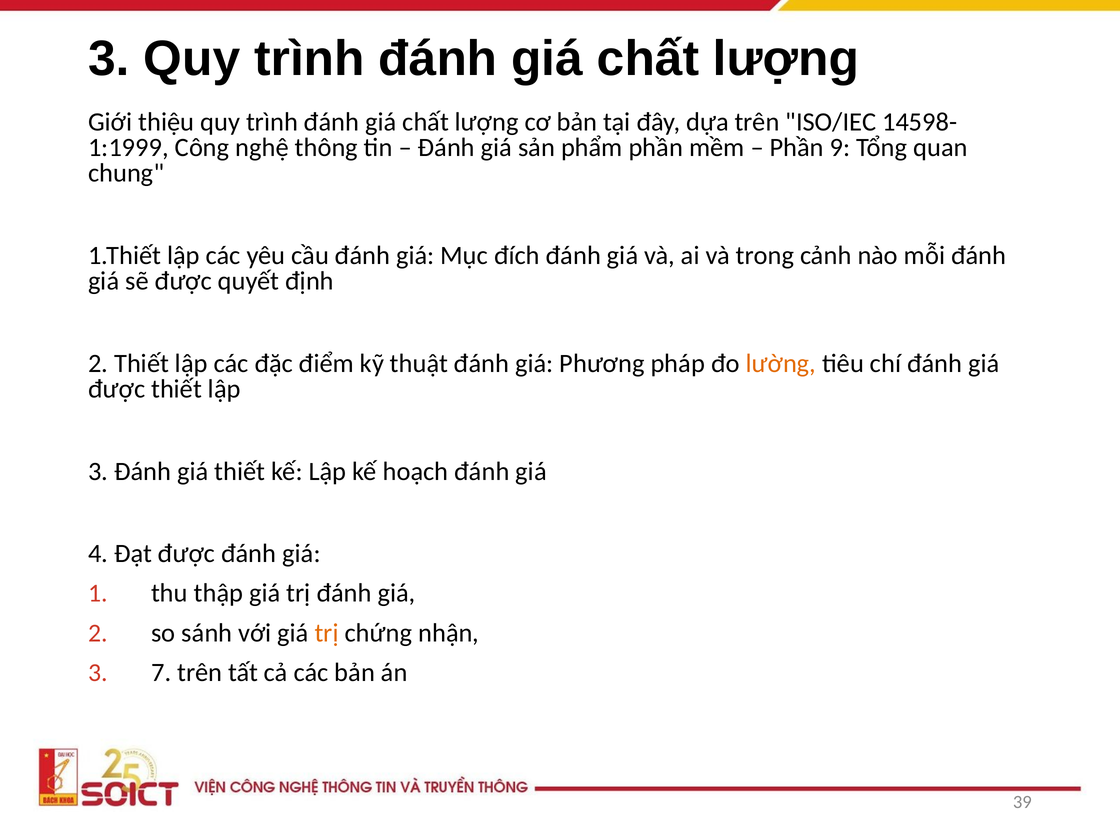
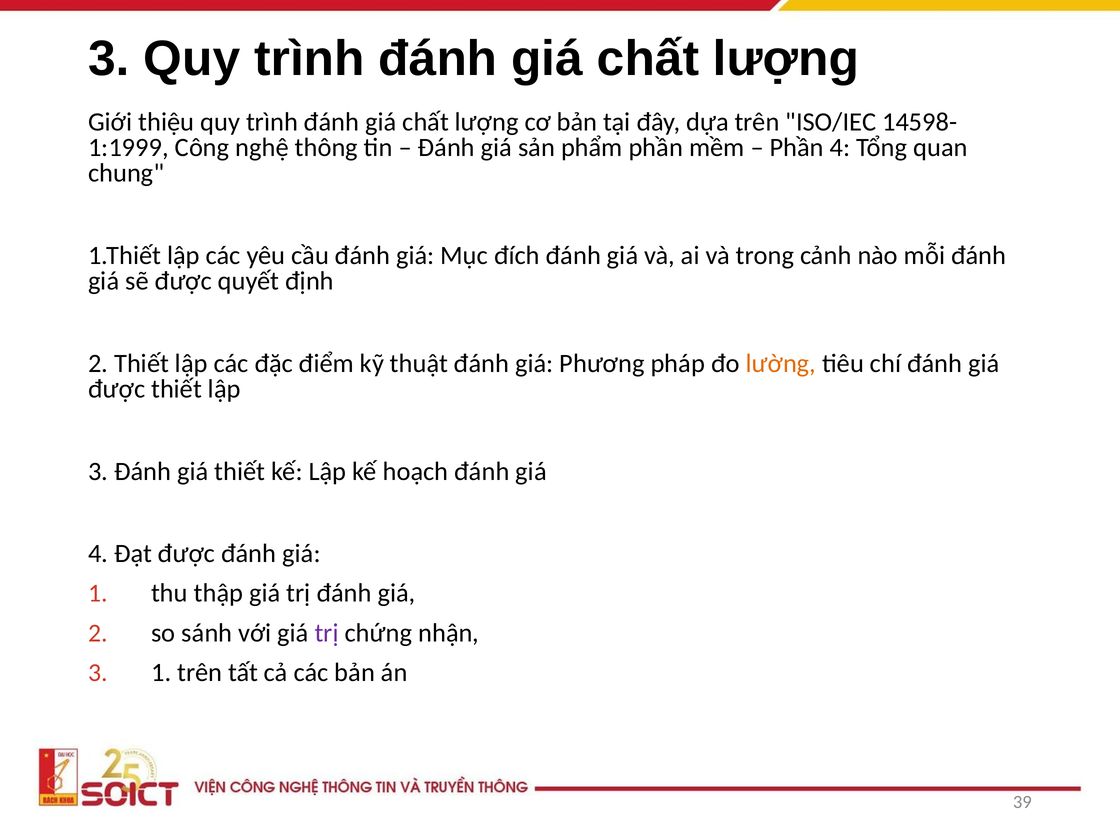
Phần 9: 9 -> 4 (840, 147)
trị colour: orange -> purple (327, 633)
3 7: 7 -> 1 (161, 673)
